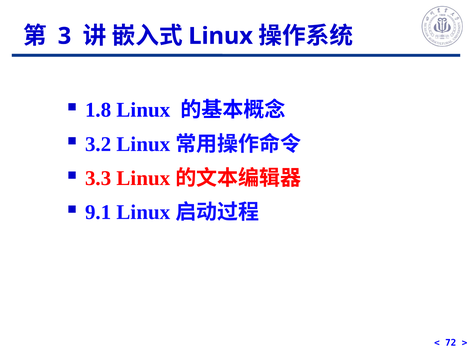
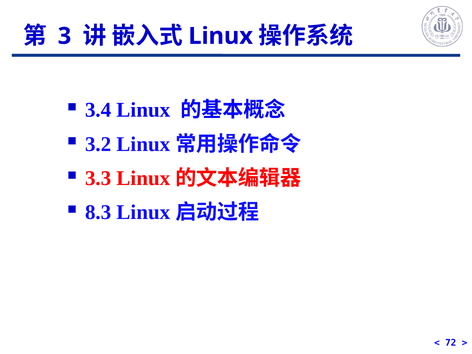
1.8: 1.8 -> 3.4 (98, 110)
9.1: 9.1 -> 8.3 (98, 212)
